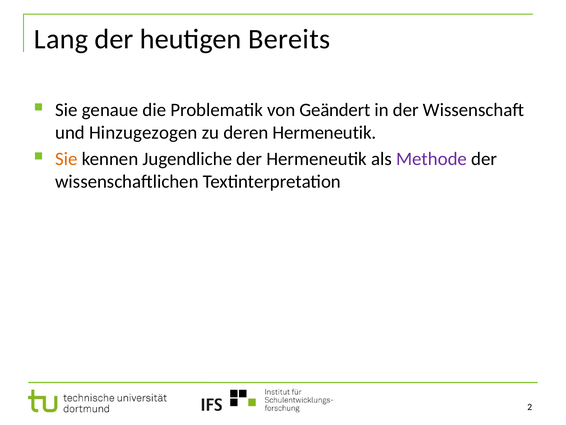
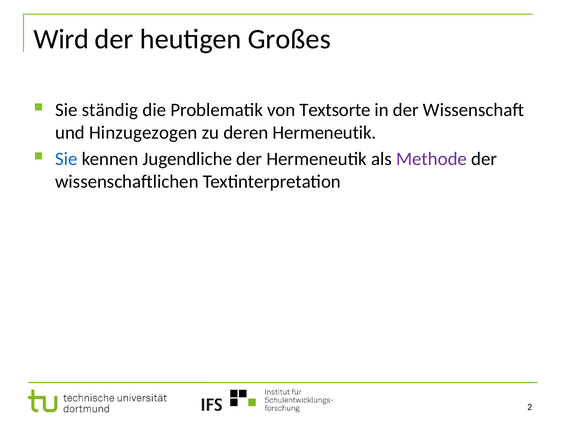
Lang: Lang -> Wird (61, 39)
Bereits: Bereits -> Großes (289, 39)
genaue: genaue -> ständig (110, 110)
Geändert: Geändert -> Textsorte (335, 110)
Sie colour: orange -> blue (66, 159)
